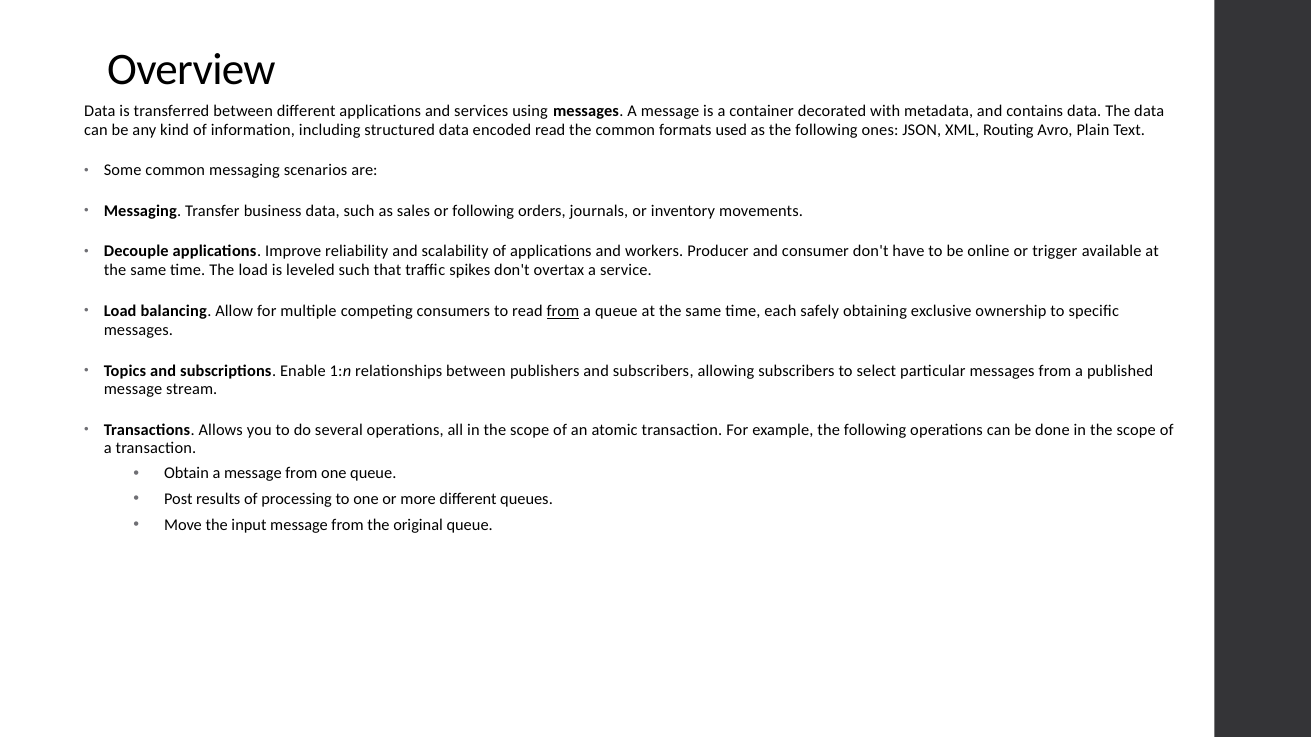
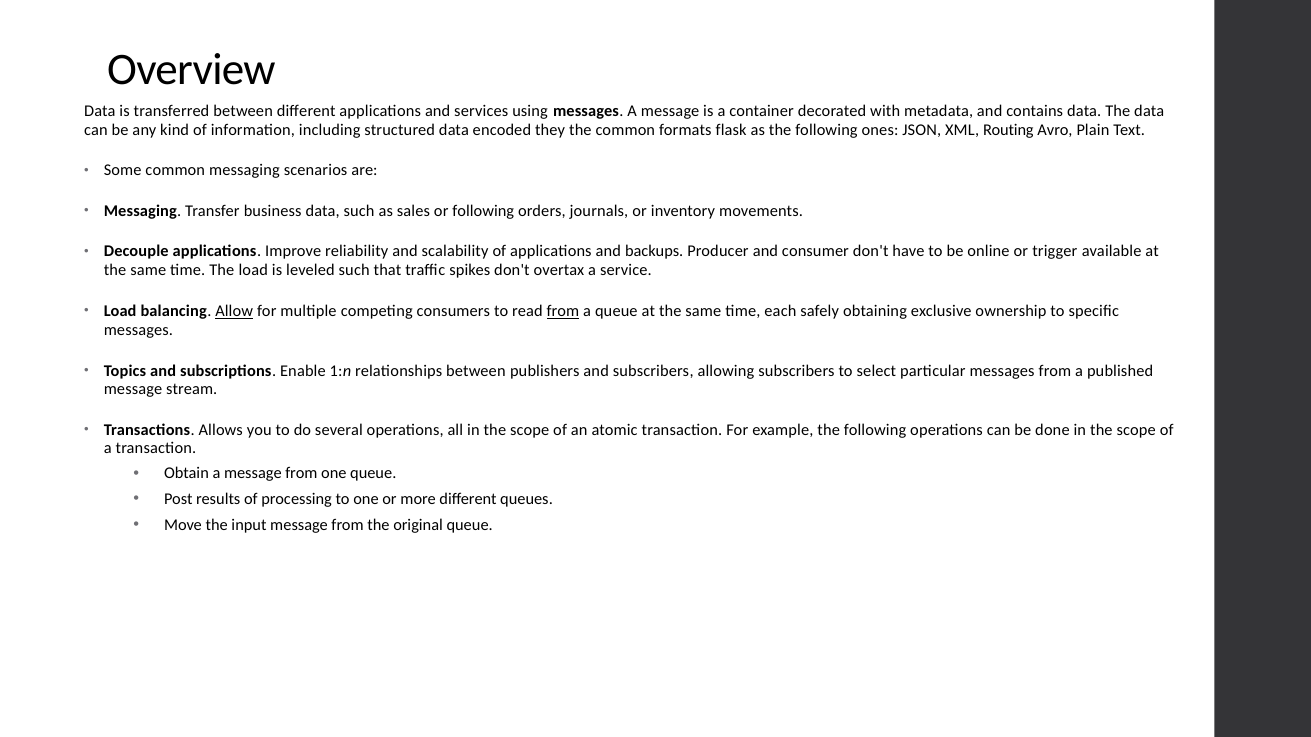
encoded read: read -> they (550, 130)
used: used -> flask (731, 130)
workers: workers -> backups (654, 252)
Allow underline: none -> present (234, 311)
